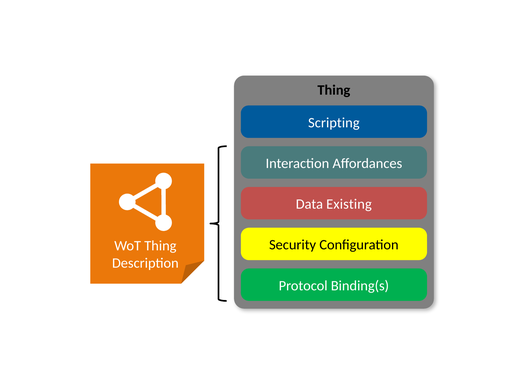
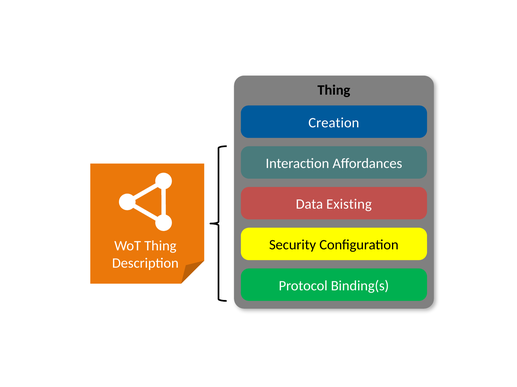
Scripting: Scripting -> Creation (334, 123)
